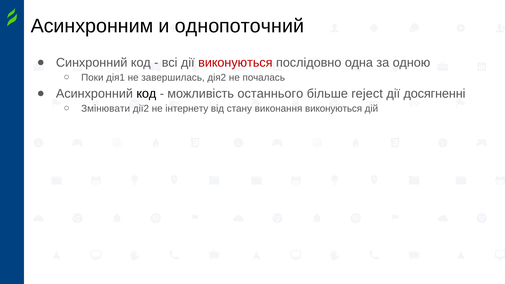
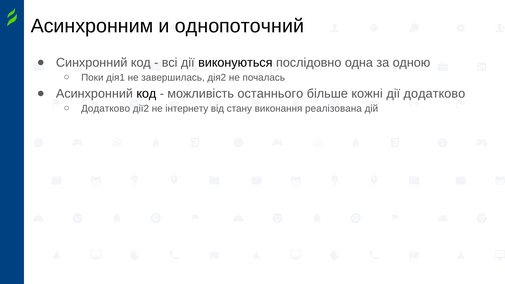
виконуються colour: red -> black (235, 63)
reject: reject -> кожні (367, 94)
дії досягненні: досягненні -> додатково (434, 94)
Змінювати: Змінювати -> Додатково (106, 109)
виконання виконуються: виконуються -> реалізована (333, 109)
